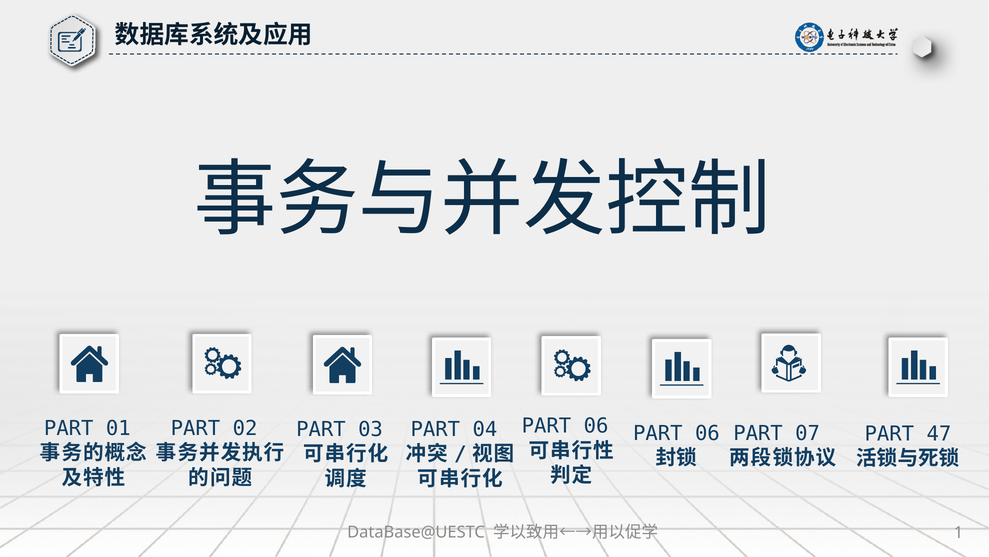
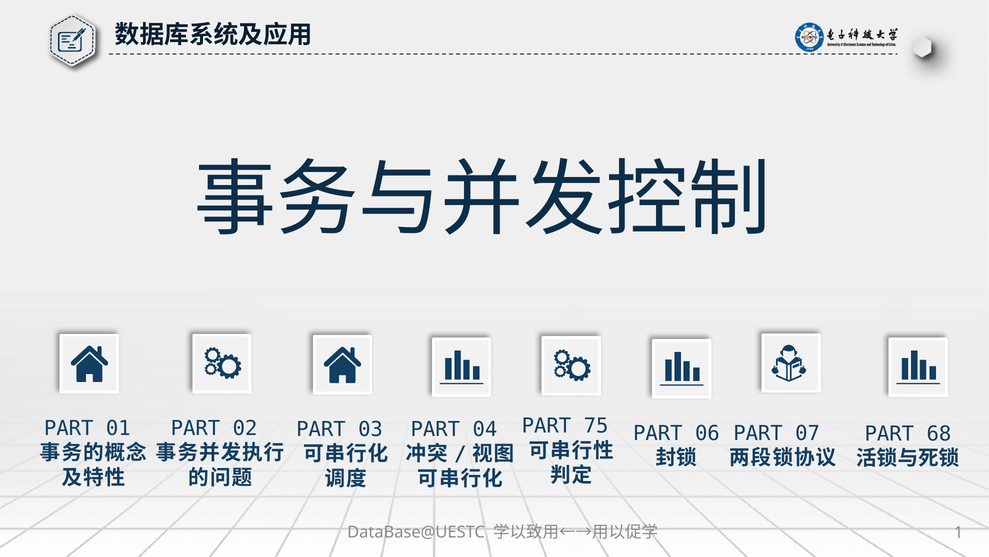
06: 06 -> 75 (596, 426)
47: 47 -> 68 (939, 433)
